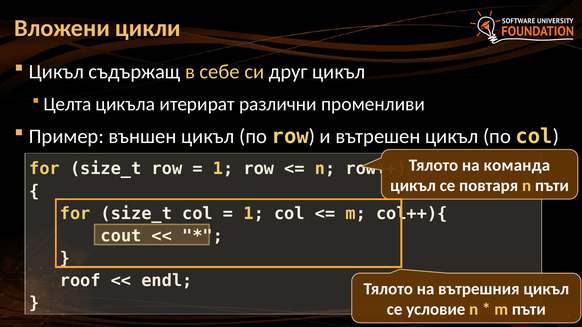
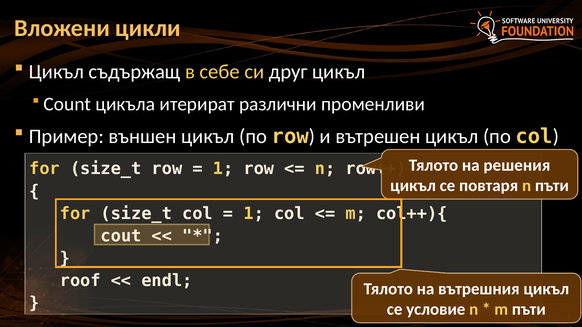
Целта: Целта -> Count (67, 104)
команда: команда -> решения (517, 165)
